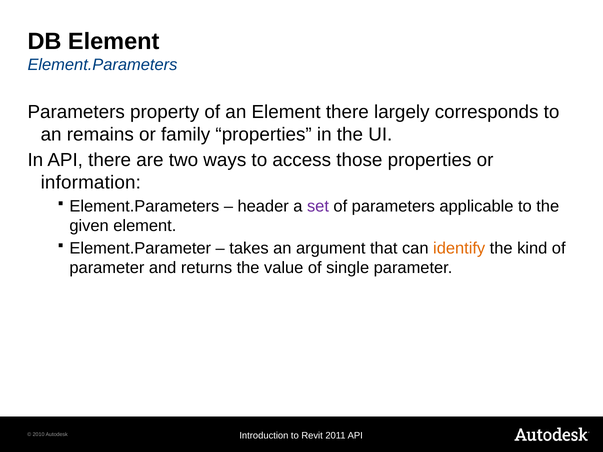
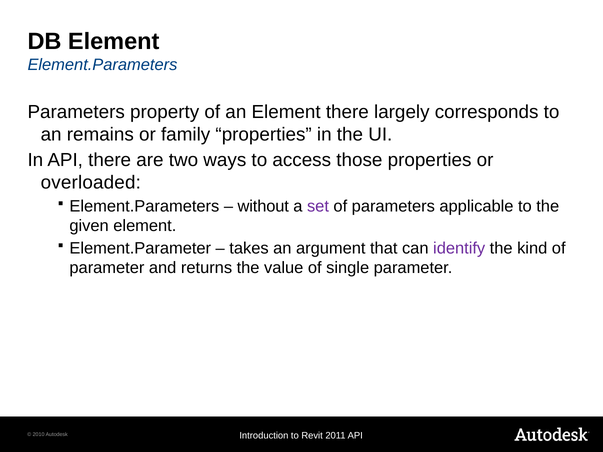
information: information -> overloaded (91, 183)
header: header -> without (263, 206)
identify colour: orange -> purple (459, 248)
